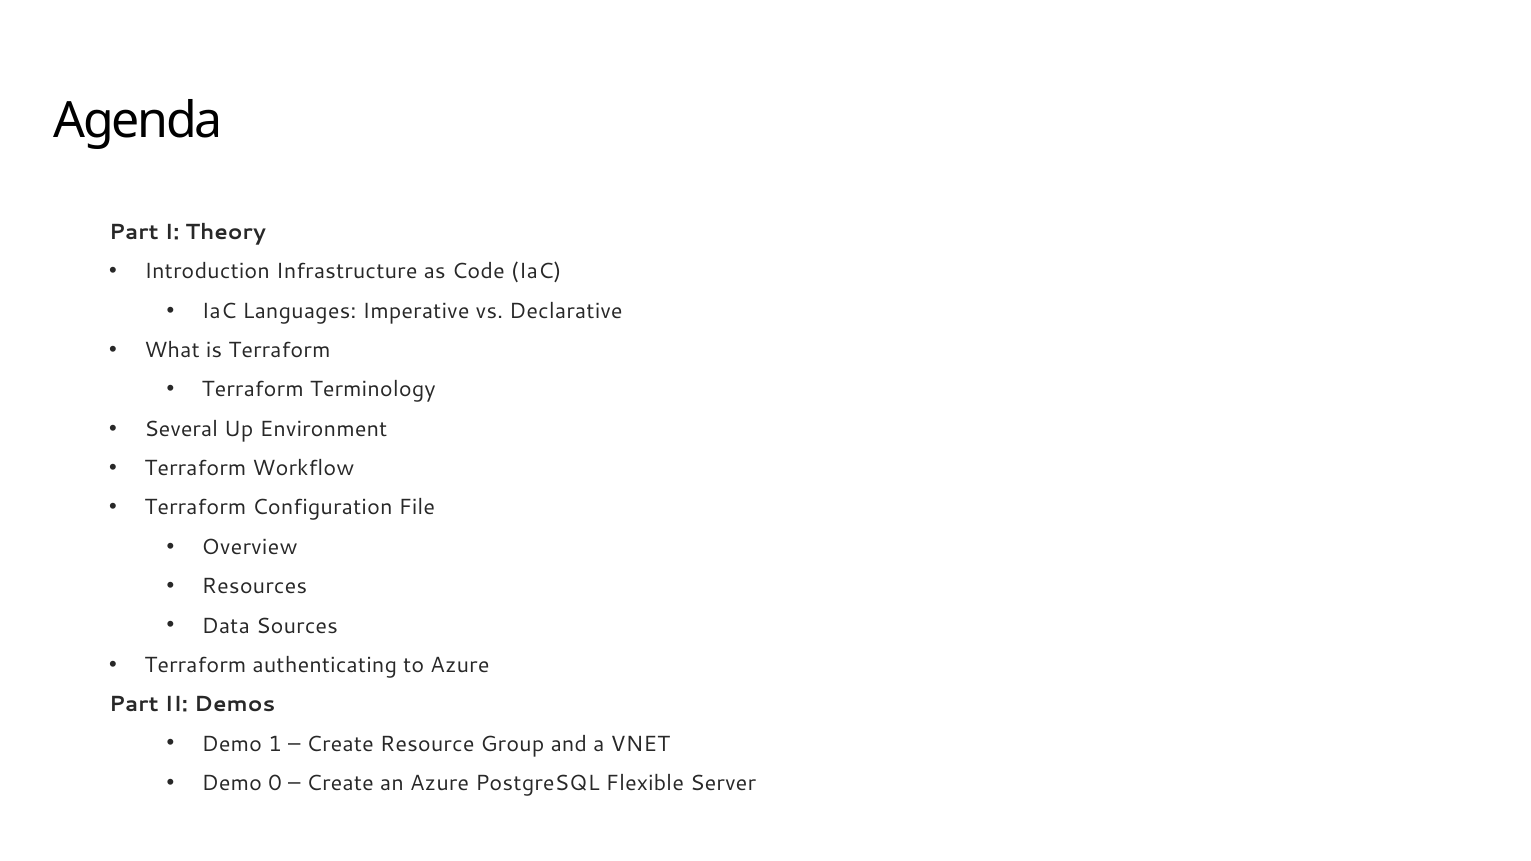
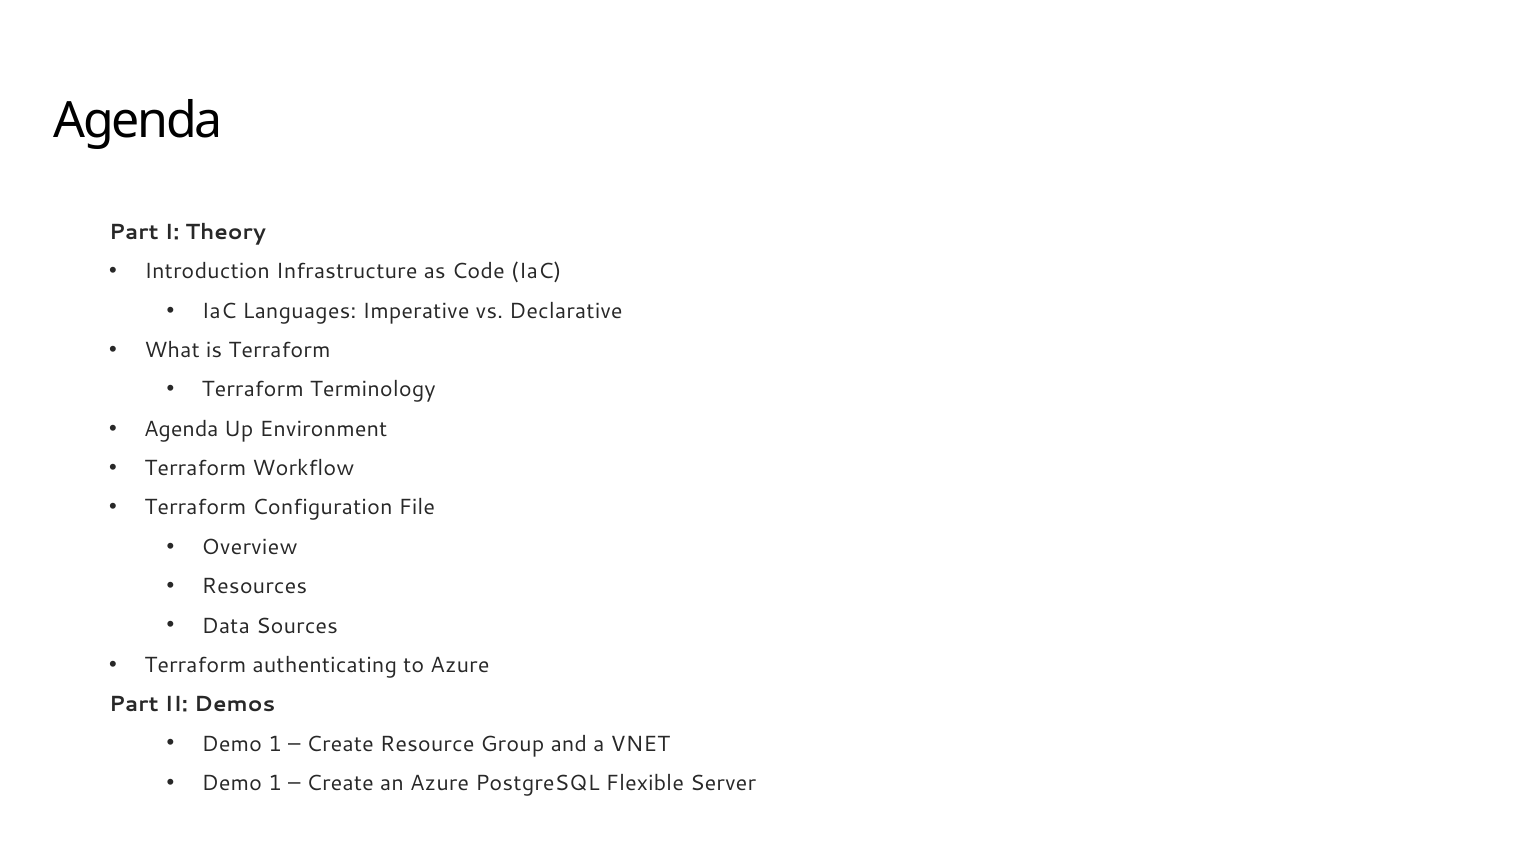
Several: Several -> Agenda (181, 429)
0: 0 -> 1 (275, 783)
